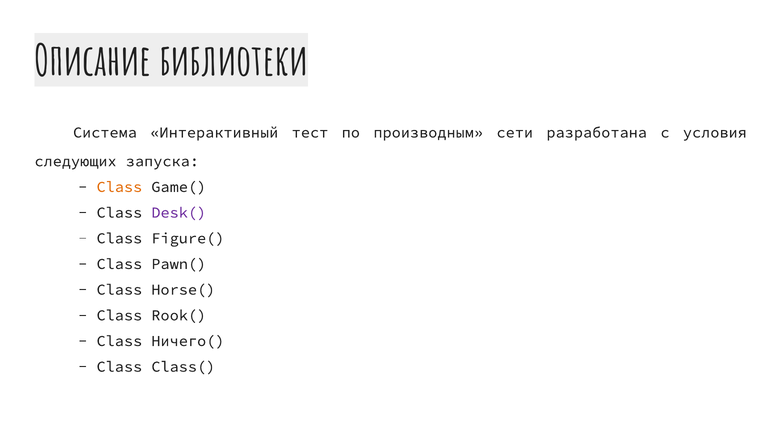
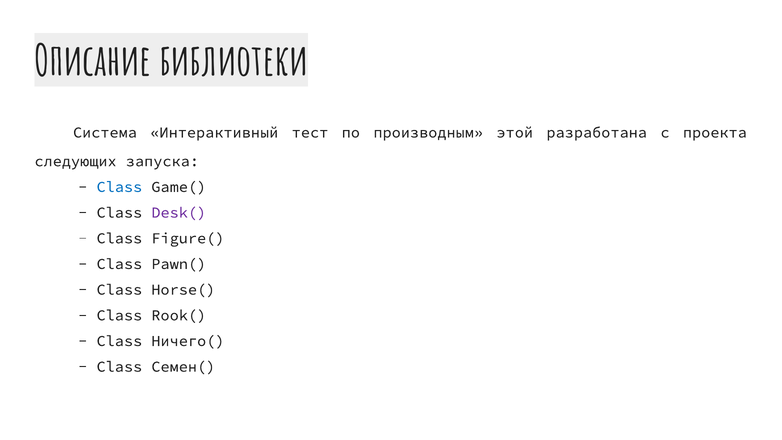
сети: сети -> этой (515, 132)
условия: условия -> проекта (715, 132)
Class colour: orange -> blue (119, 187)
Class(: Class( -> Семен( (183, 367)
